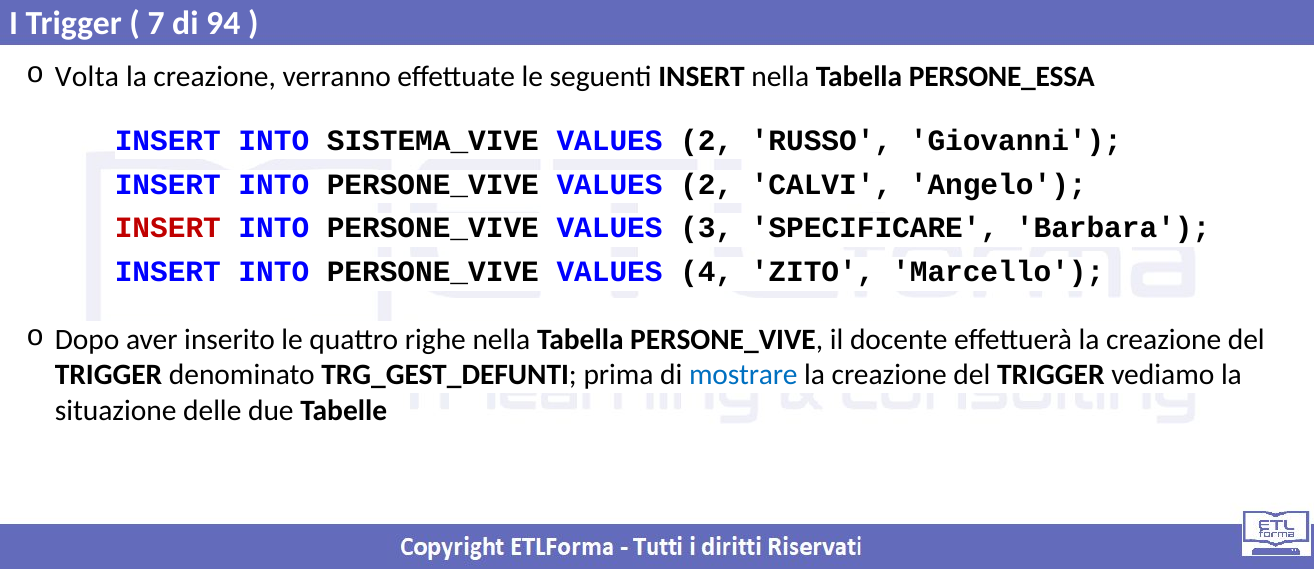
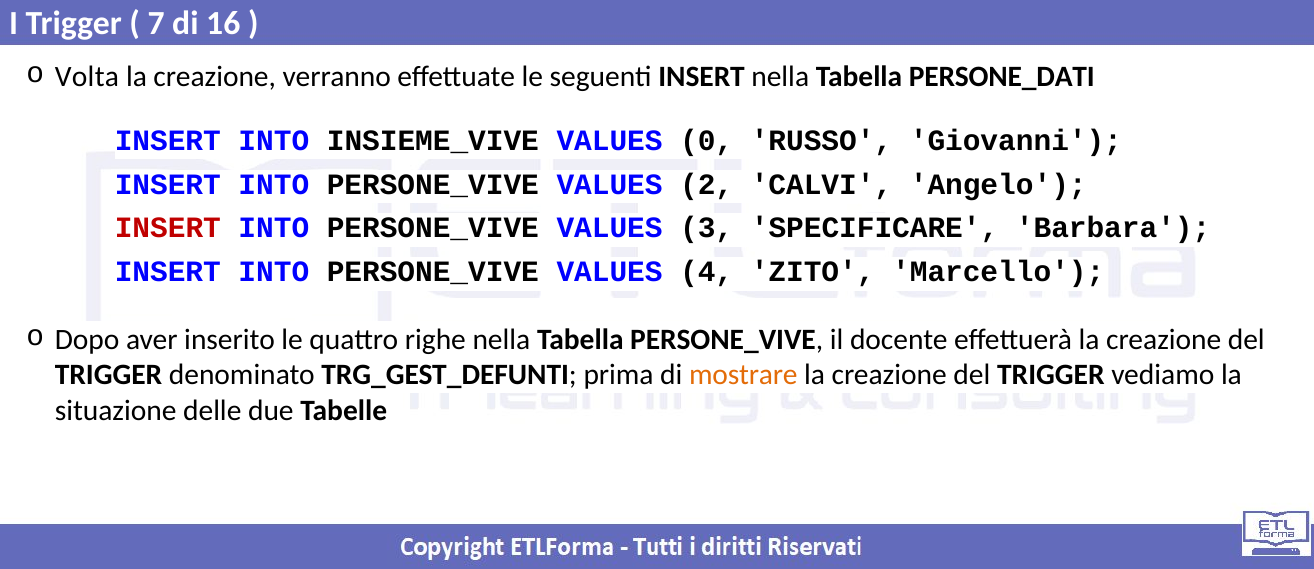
94: 94 -> 16 (223, 23)
PERSONE_ESSA: PERSONE_ESSA -> PERSONE_DATI (1002, 77)
SISTEMA_VIVE: SISTEMA_VIVE -> INSIEME_VIVE (433, 141)
2: 2 -> 0 (707, 141)
mostrare colour: blue -> orange (743, 375)
